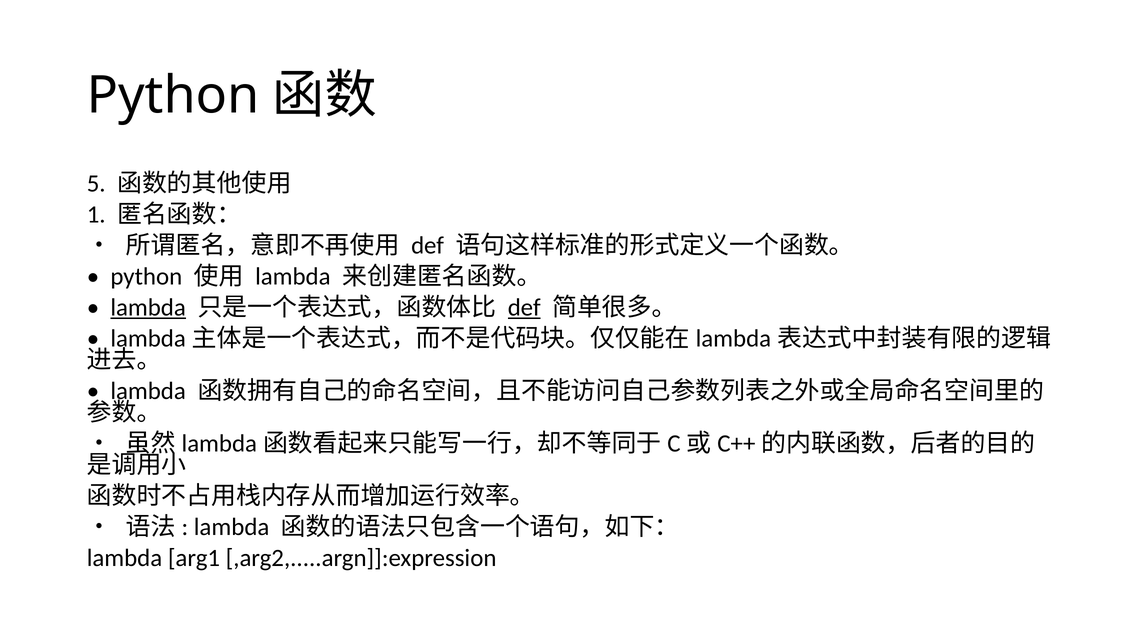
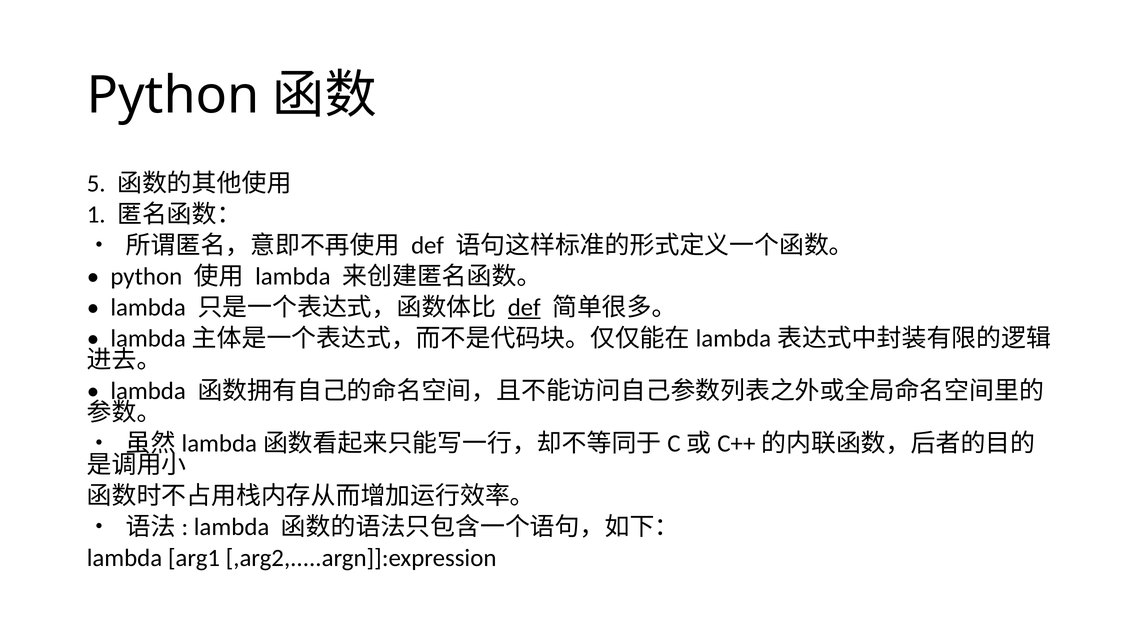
lambda underline: present -> none (148, 308)
